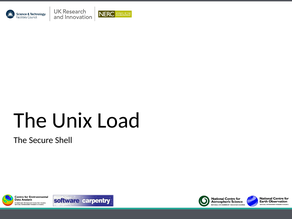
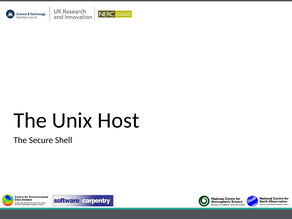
Load: Load -> Host (118, 120)
